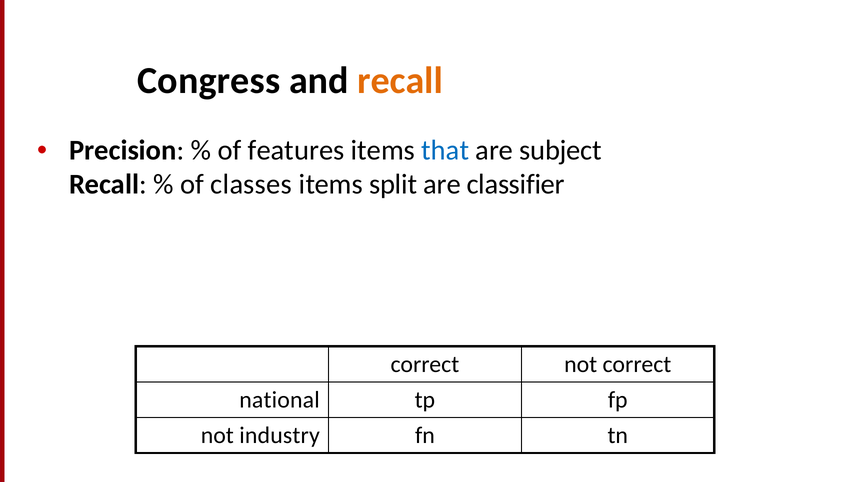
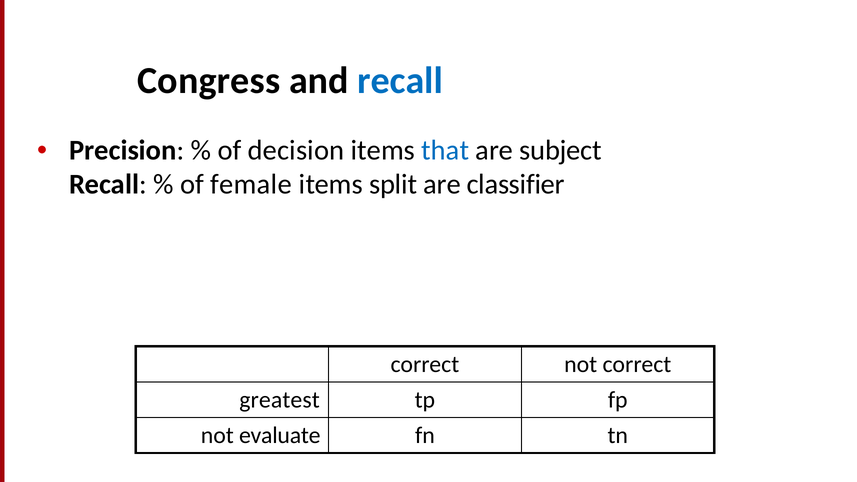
recall colour: orange -> blue (400, 81)
features: features -> decision (296, 150)
classes: classes -> female (251, 184)
national: national -> greatest (280, 400)
industry: industry -> evaluate (280, 436)
